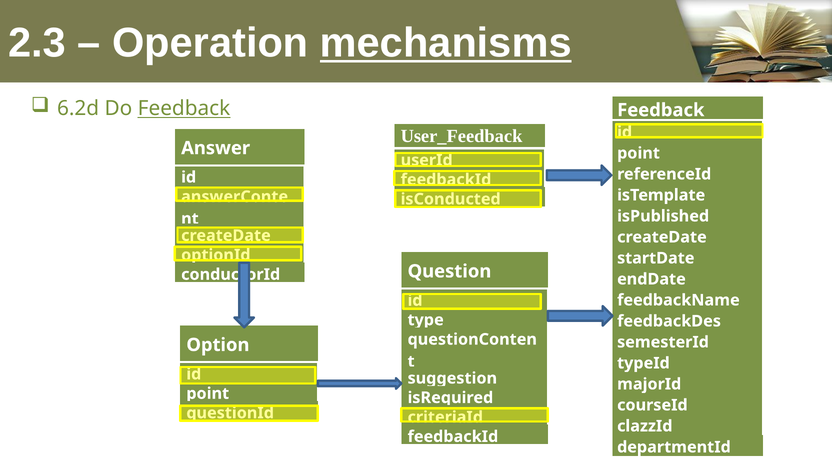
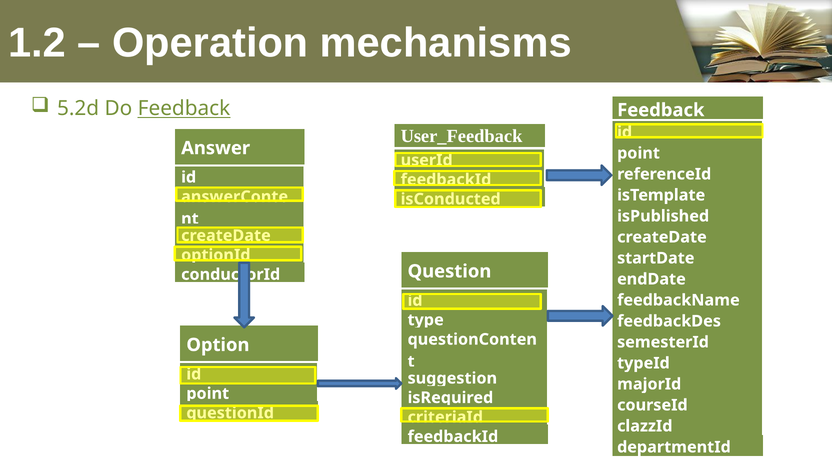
2.3: 2.3 -> 1.2 (37, 43)
mechanisms underline: present -> none (446, 43)
6.2d: 6.2d -> 5.2d (78, 109)
